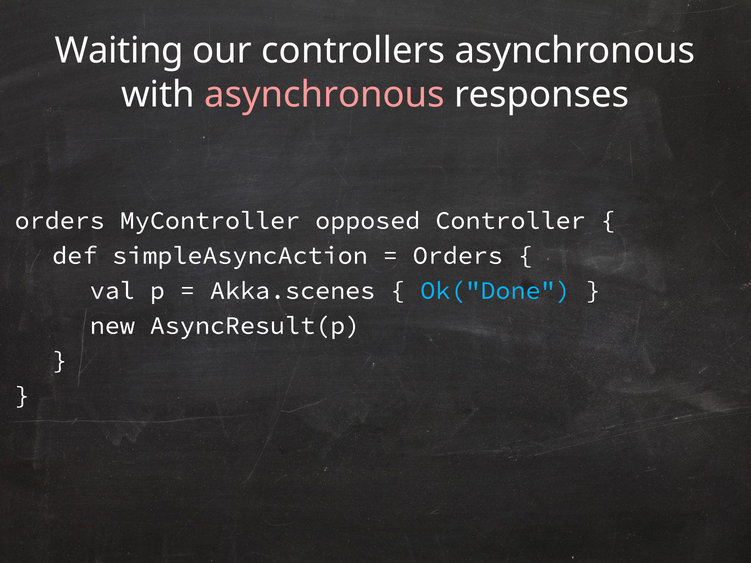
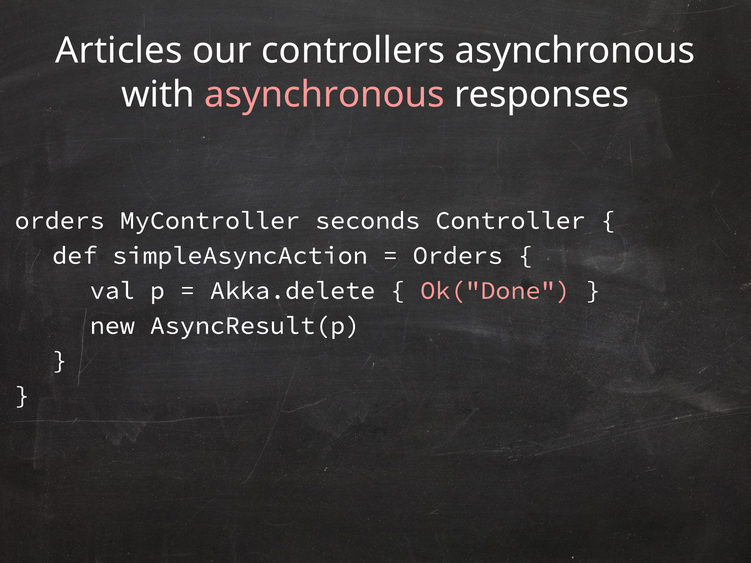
Waiting: Waiting -> Articles (119, 51)
opposed: opposed -> seconds (368, 221)
Akka.scenes: Akka.scenes -> Akka.delete (293, 291)
Ok("Done colour: light blue -> pink (495, 291)
